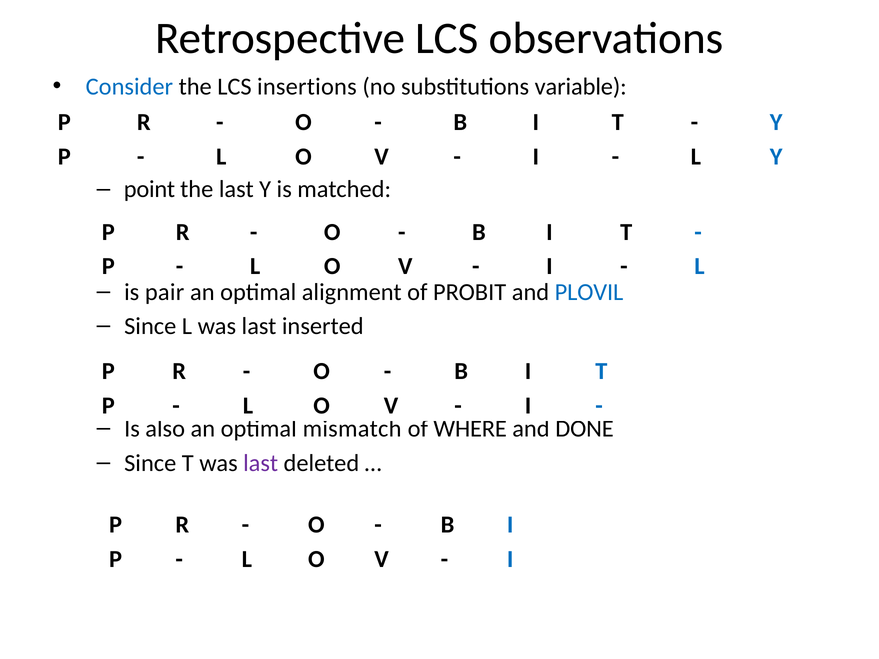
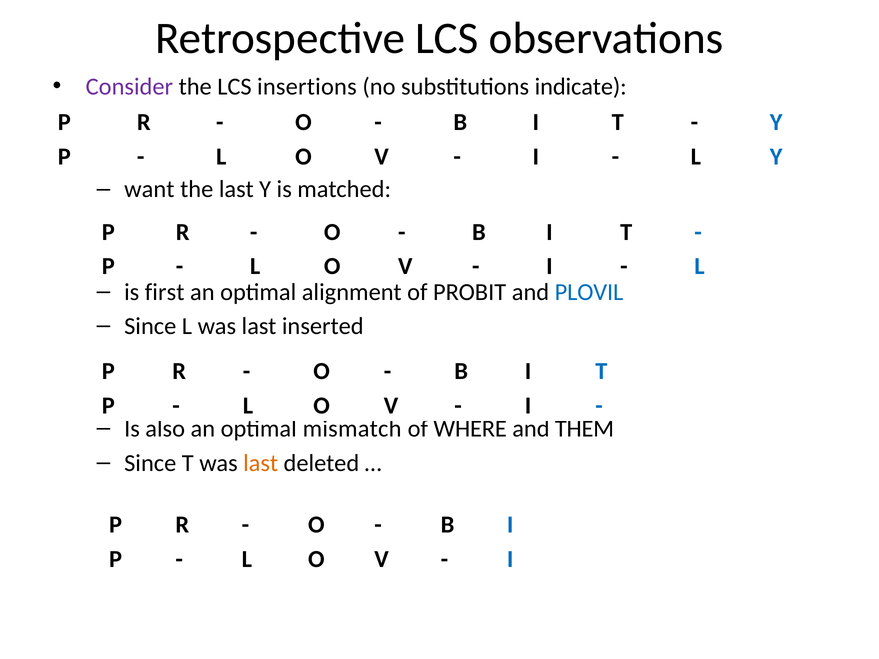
Consider colour: blue -> purple (129, 87)
variable: variable -> indicate (581, 87)
point: point -> want (149, 189)
pair: pair -> first (165, 292)
DONE: DONE -> THEM (585, 429)
last colour: purple -> orange (261, 463)
